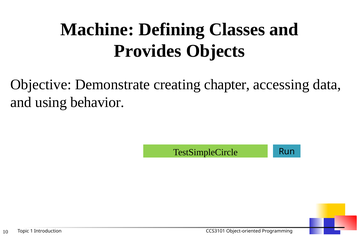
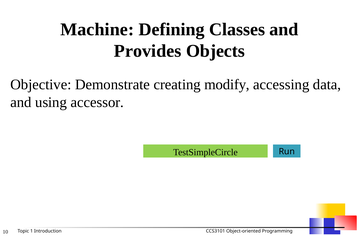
chapter: chapter -> modify (227, 85)
behavior: behavior -> accessor (97, 102)
